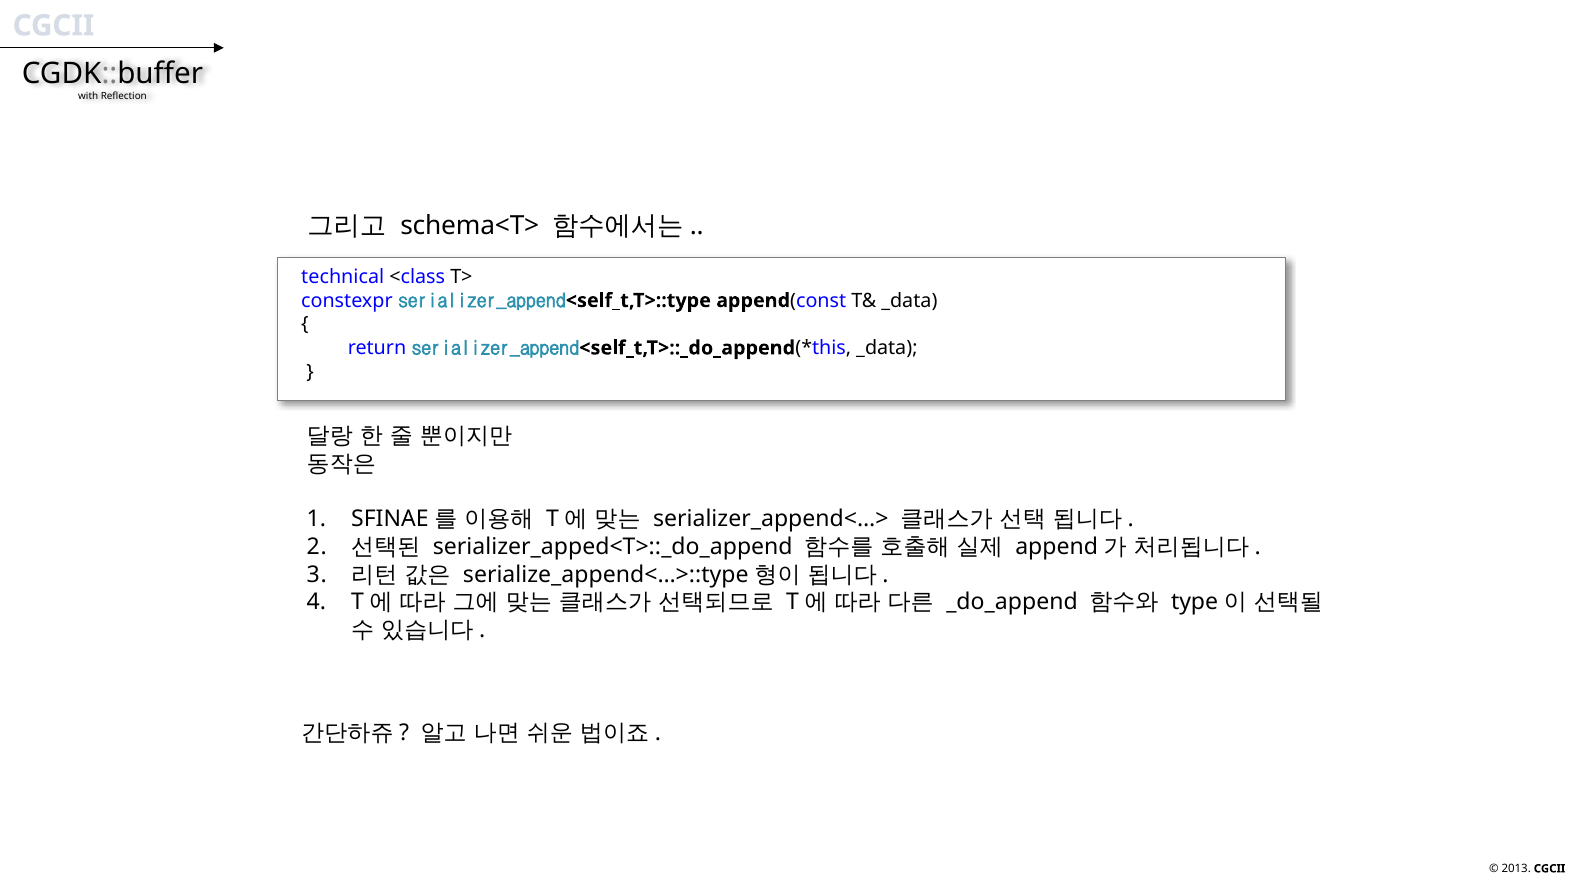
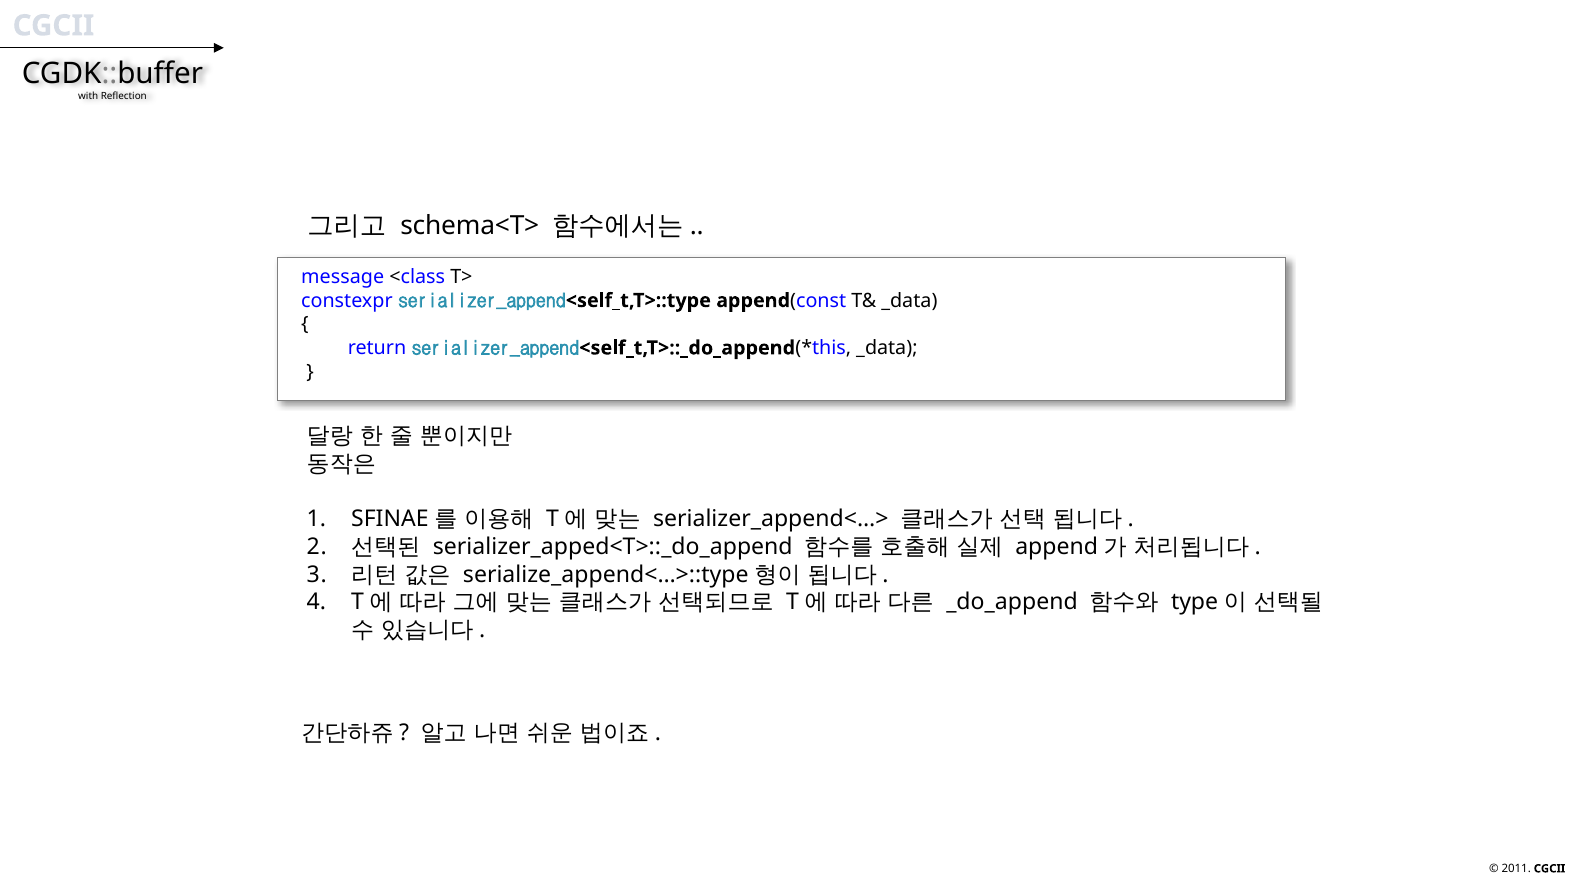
technical: technical -> message (343, 277)
2013: 2013 -> 2011 (1516, 868)
